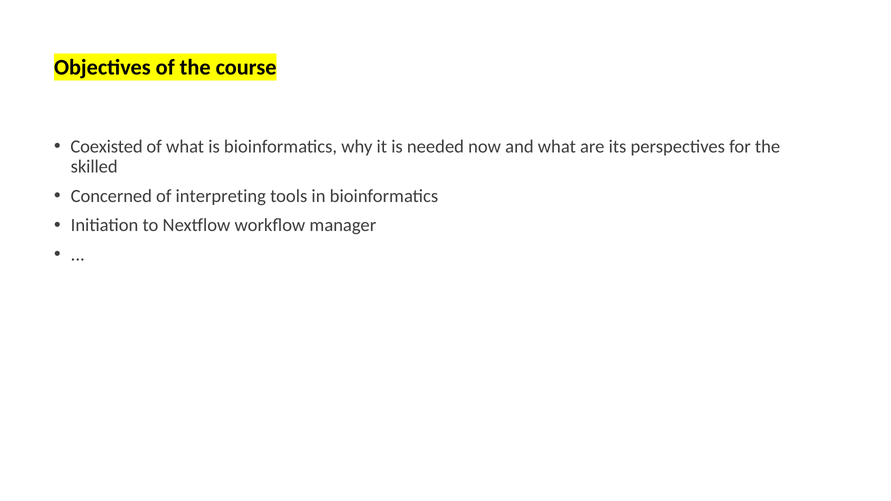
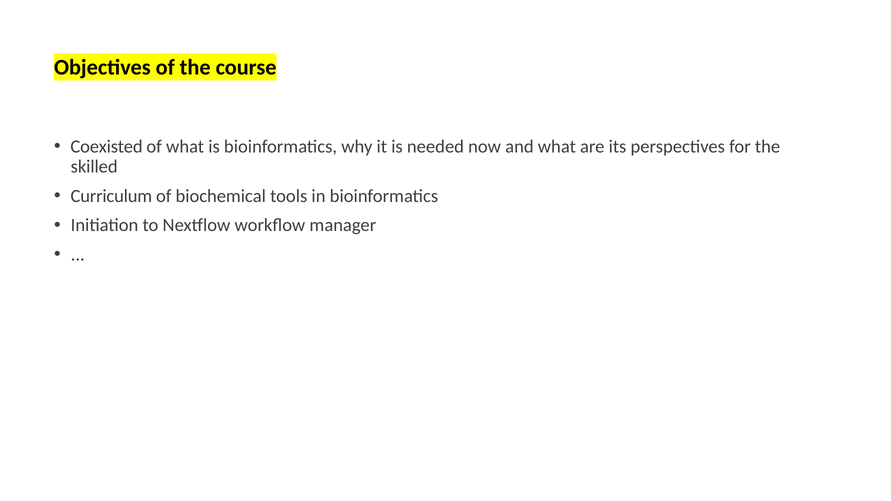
Concerned: Concerned -> Curriculum (111, 196)
interpreting: interpreting -> biochemical (221, 196)
